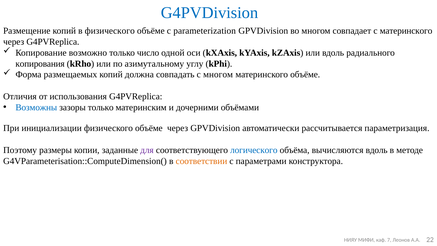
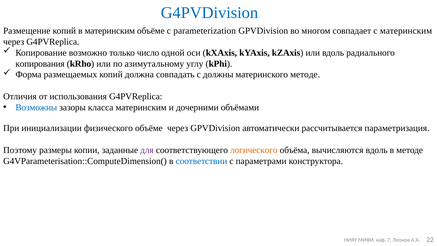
в физического: физического -> материнским (110, 31)
с материнского: материнского -> материнским (406, 31)
с многом: многом -> должны (218, 75)
материнского объёме: объёме -> методе (305, 75)
зазоры только: только -> класса (101, 107)
логического colour: blue -> orange (254, 150)
соответствии colour: orange -> blue (201, 161)
